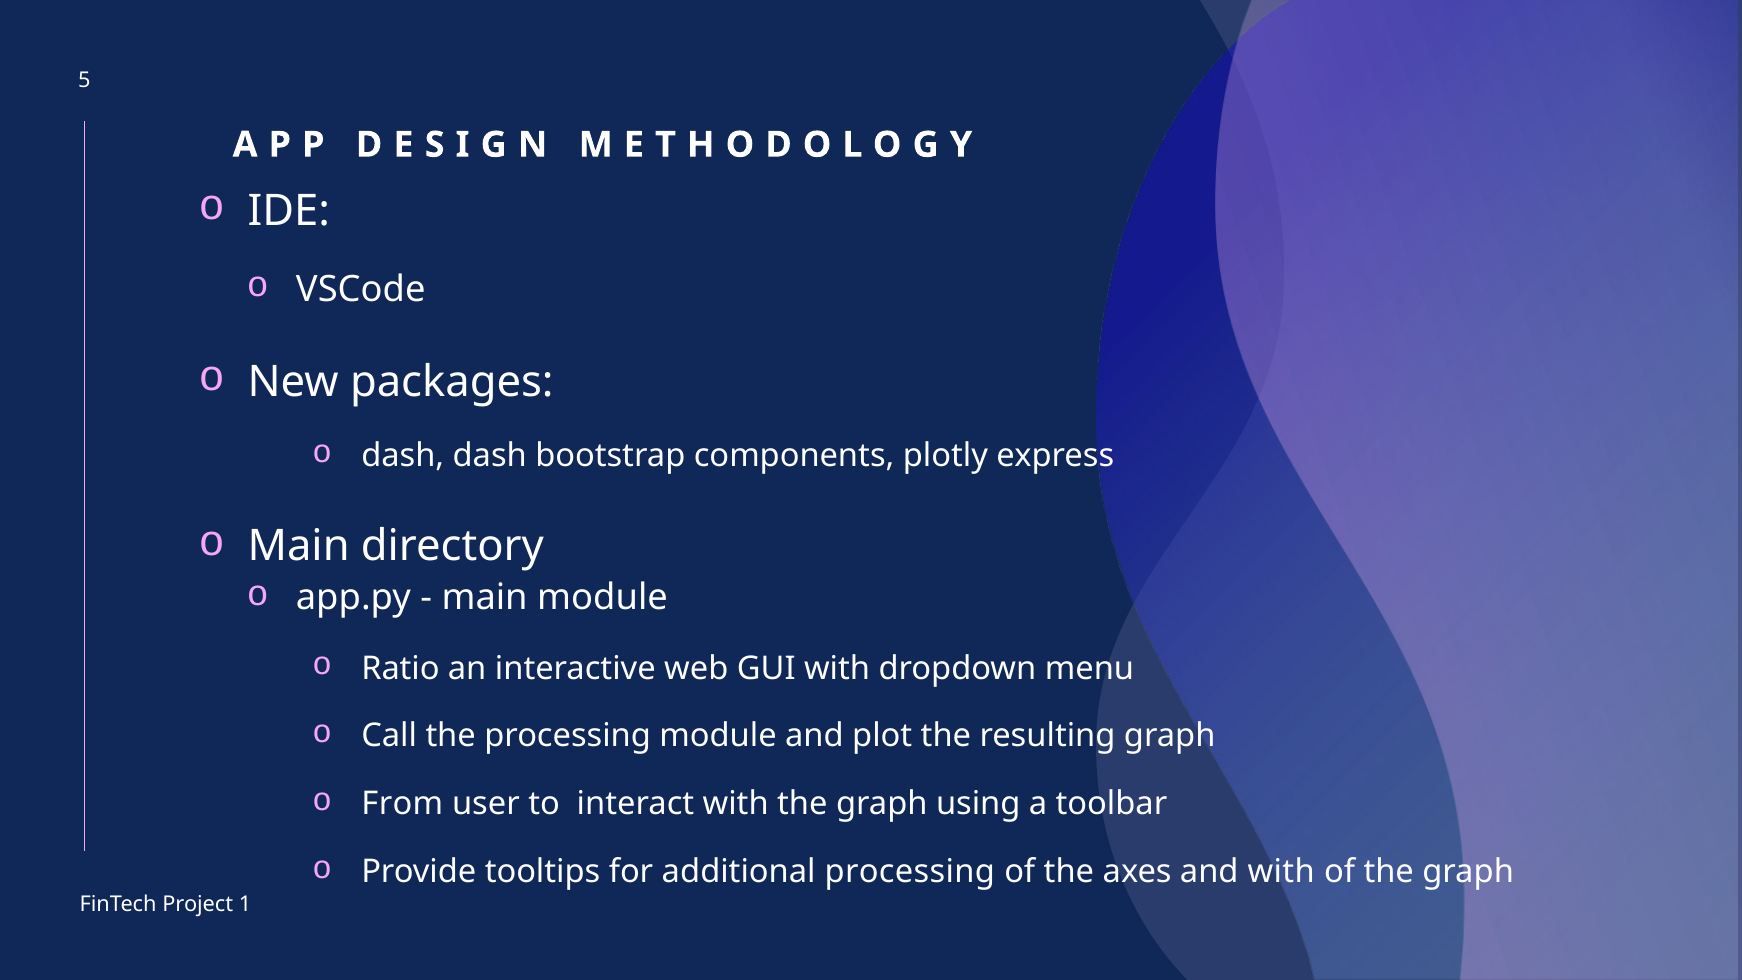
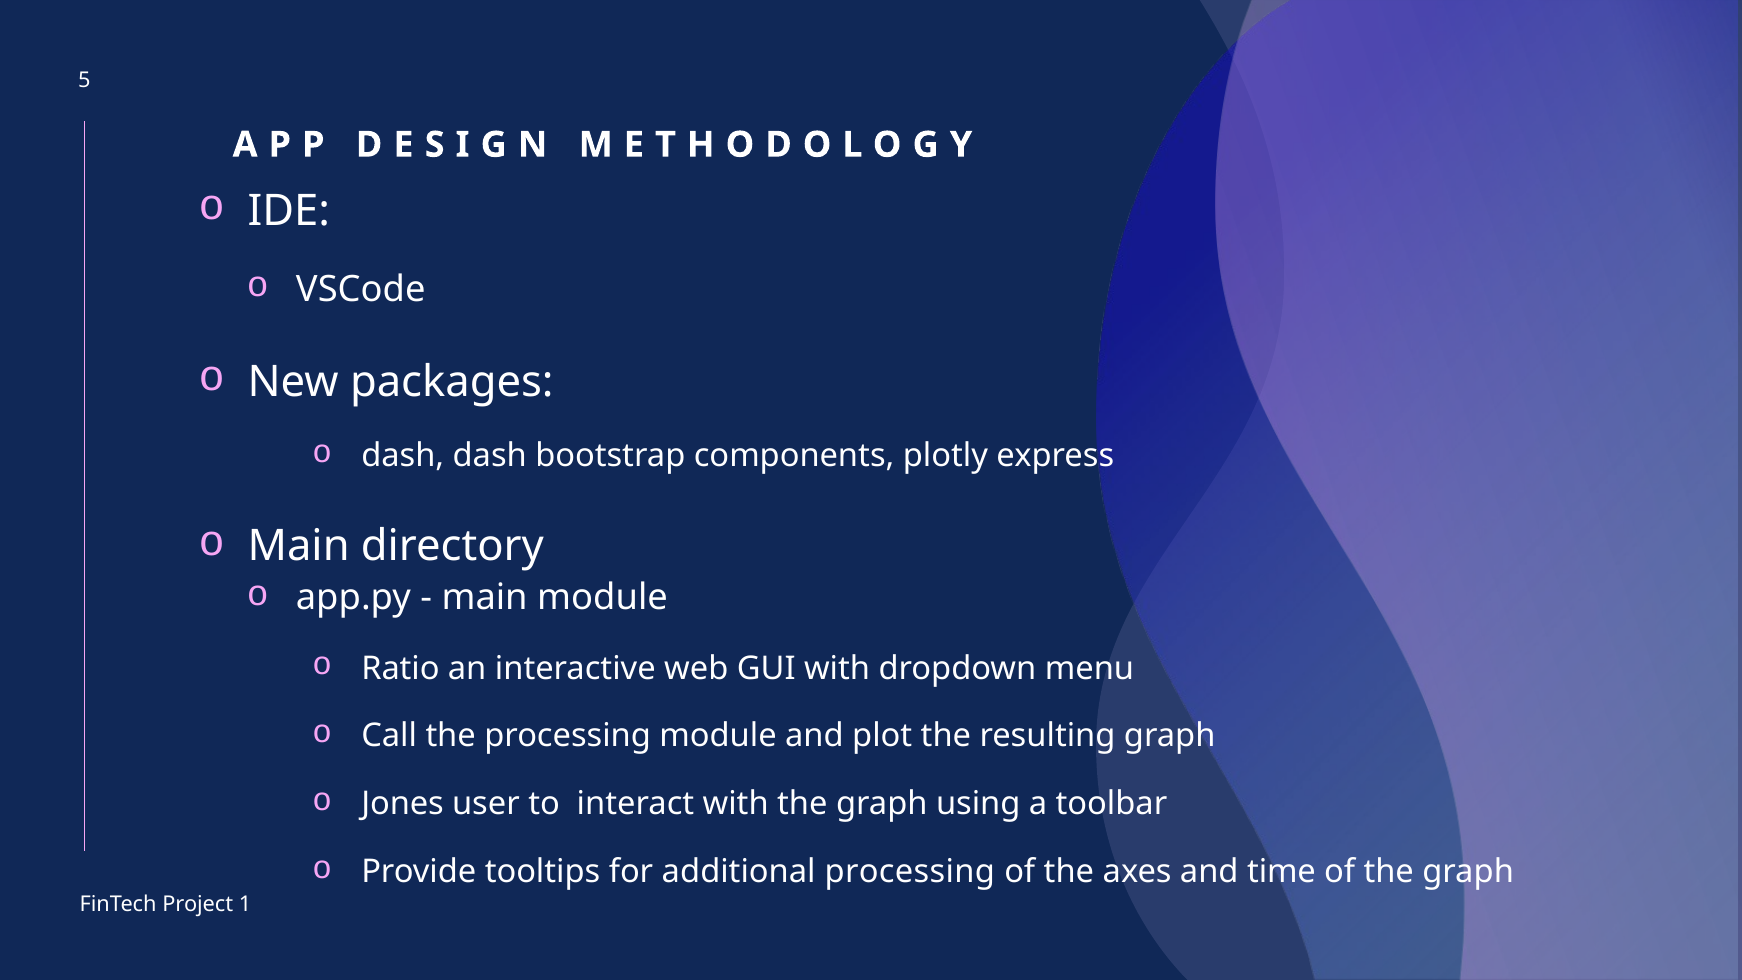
From: From -> Jones (403, 804)
and with: with -> time (1281, 872)
